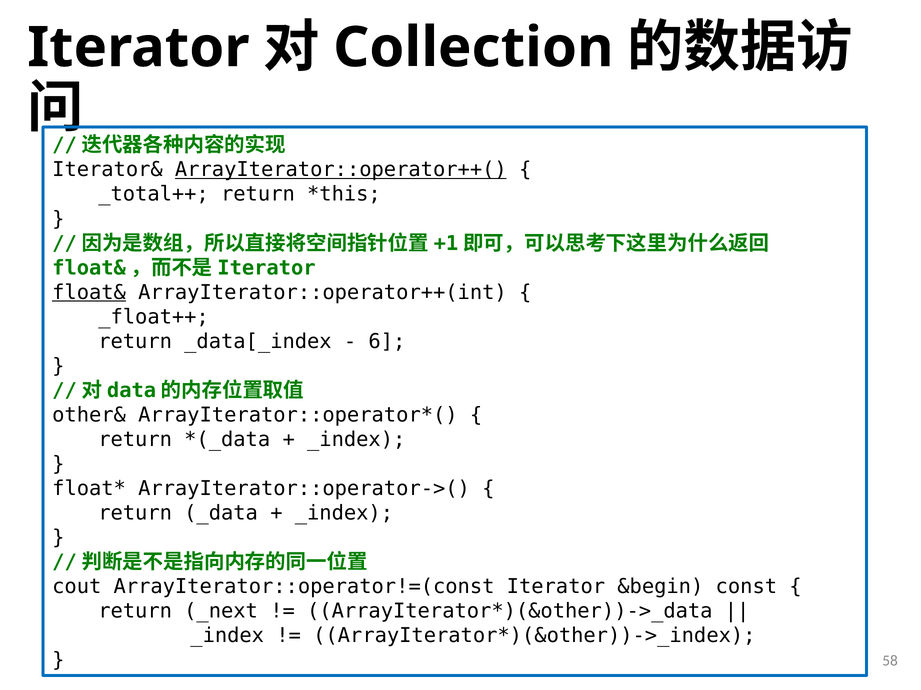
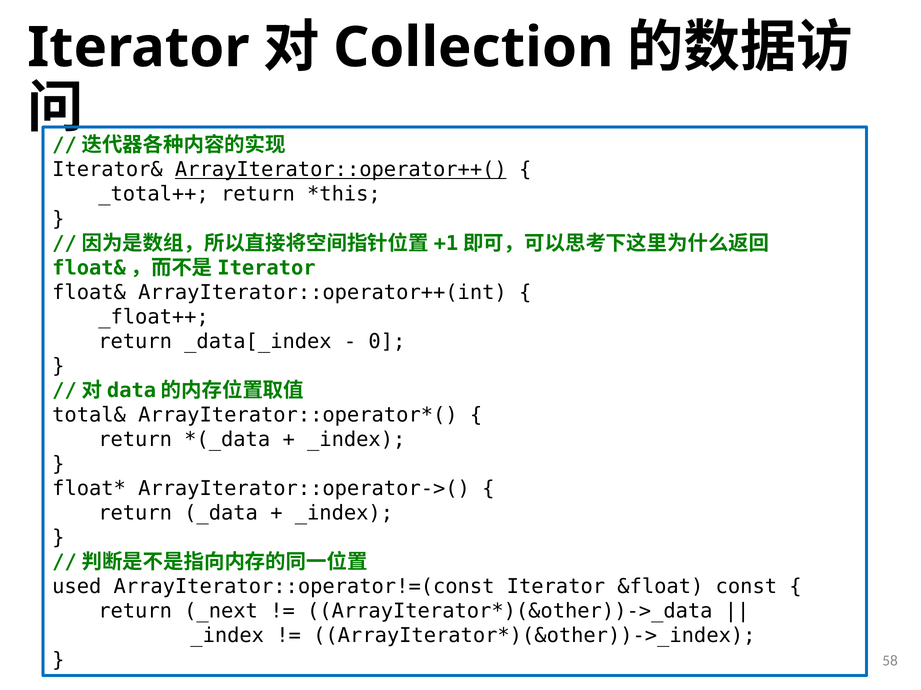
float& underline: present -> none (89, 293)
6: 6 -> 0 (387, 342)
other&: other& -> total& (89, 415)
cout: cout -> used (77, 587)
&begin: &begin -> &float (660, 587)
